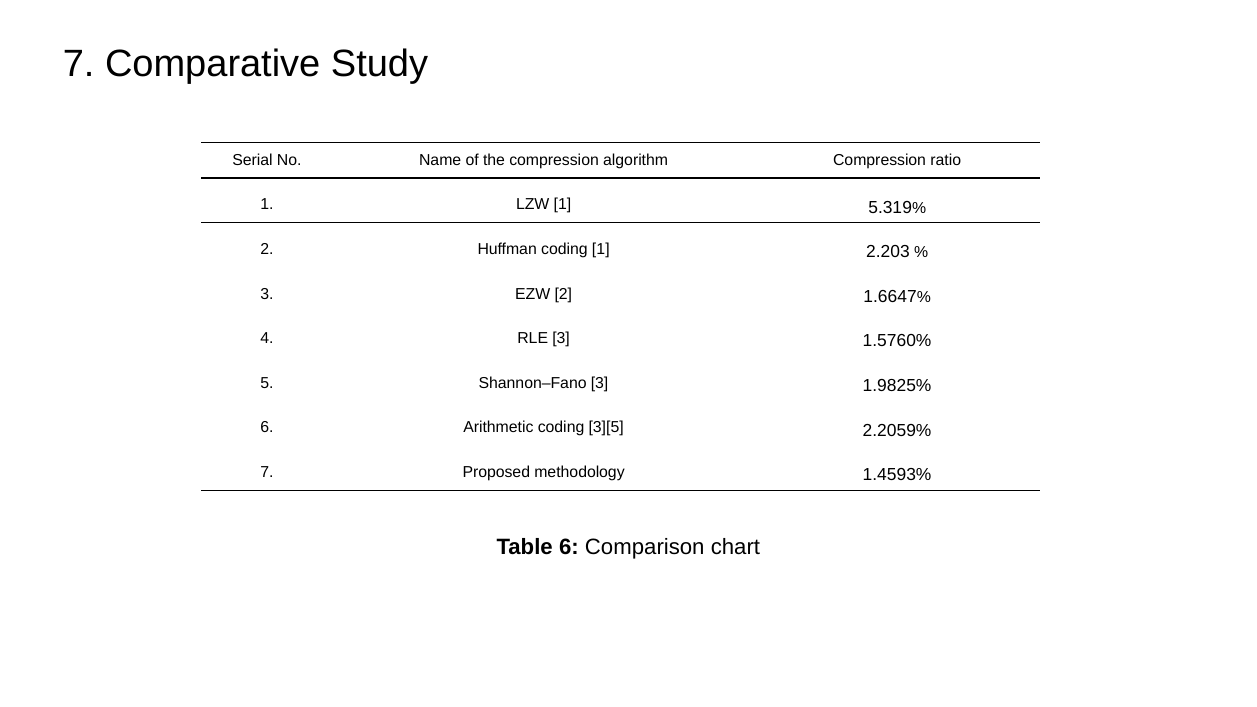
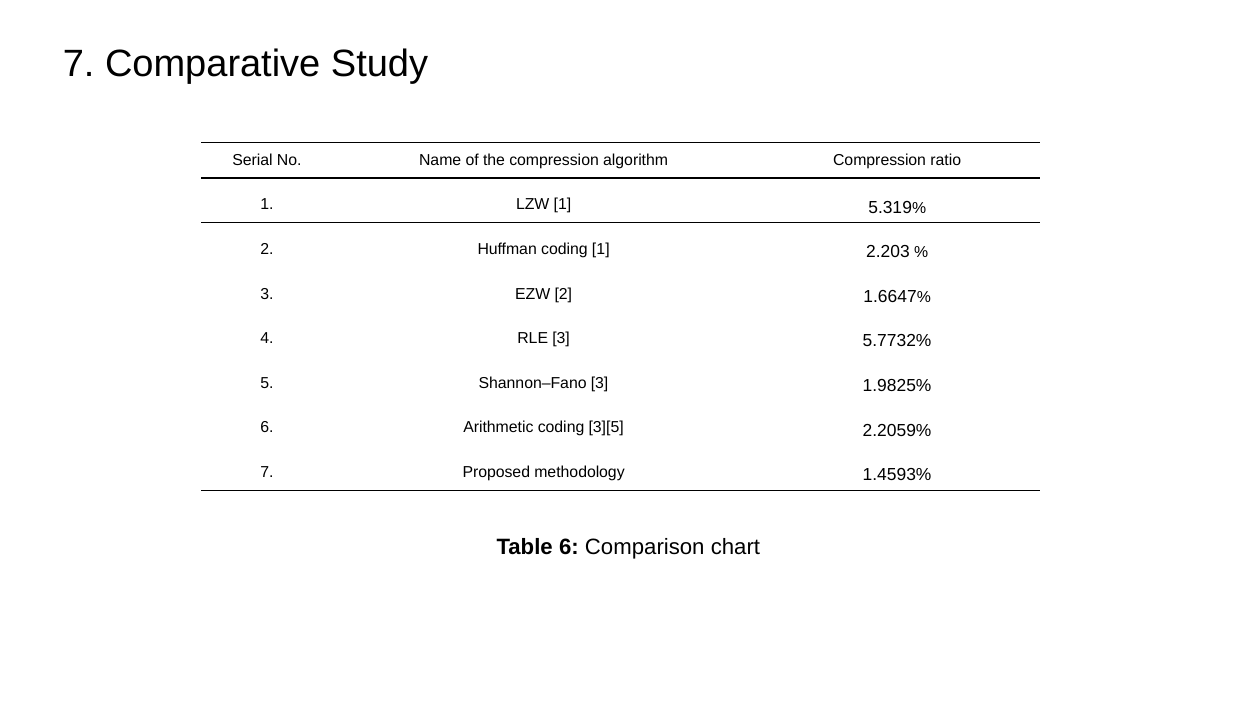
1.5760%: 1.5760% -> 5.7732% (897, 341)
